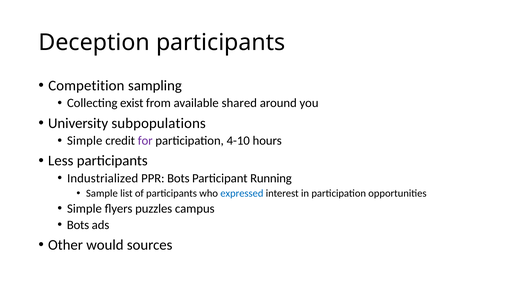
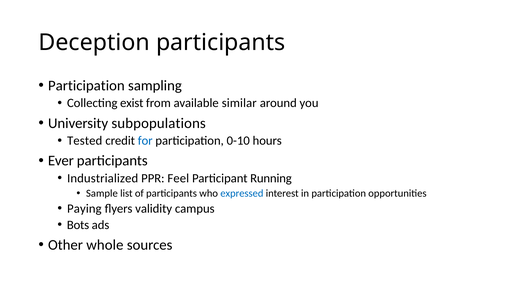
Competition: Competition -> Participation (86, 86)
shared: shared -> similar (239, 103)
Simple: Simple -> Tested (85, 140)
for colour: purple -> blue (145, 140)
4-10: 4-10 -> 0-10 (238, 140)
Less: Less -> Ever (61, 161)
PPR Bots: Bots -> Feel (178, 178)
Simple: Simple -> Paying (84, 208)
puzzles: puzzles -> validity (154, 208)
would: would -> whole (105, 245)
